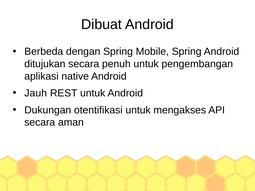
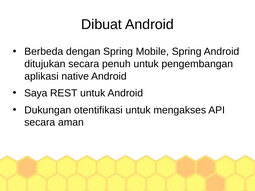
Jauh: Jauh -> Saya (36, 93)
